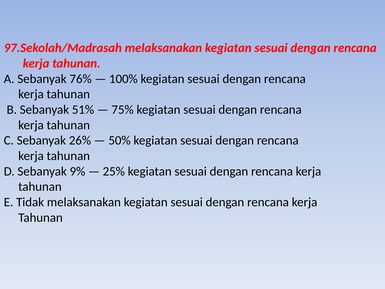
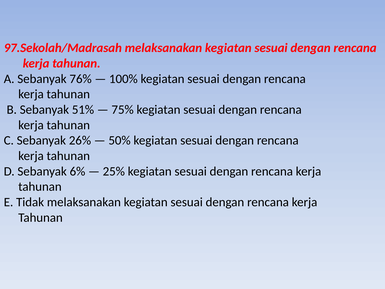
9%: 9% -> 6% (77, 171)
